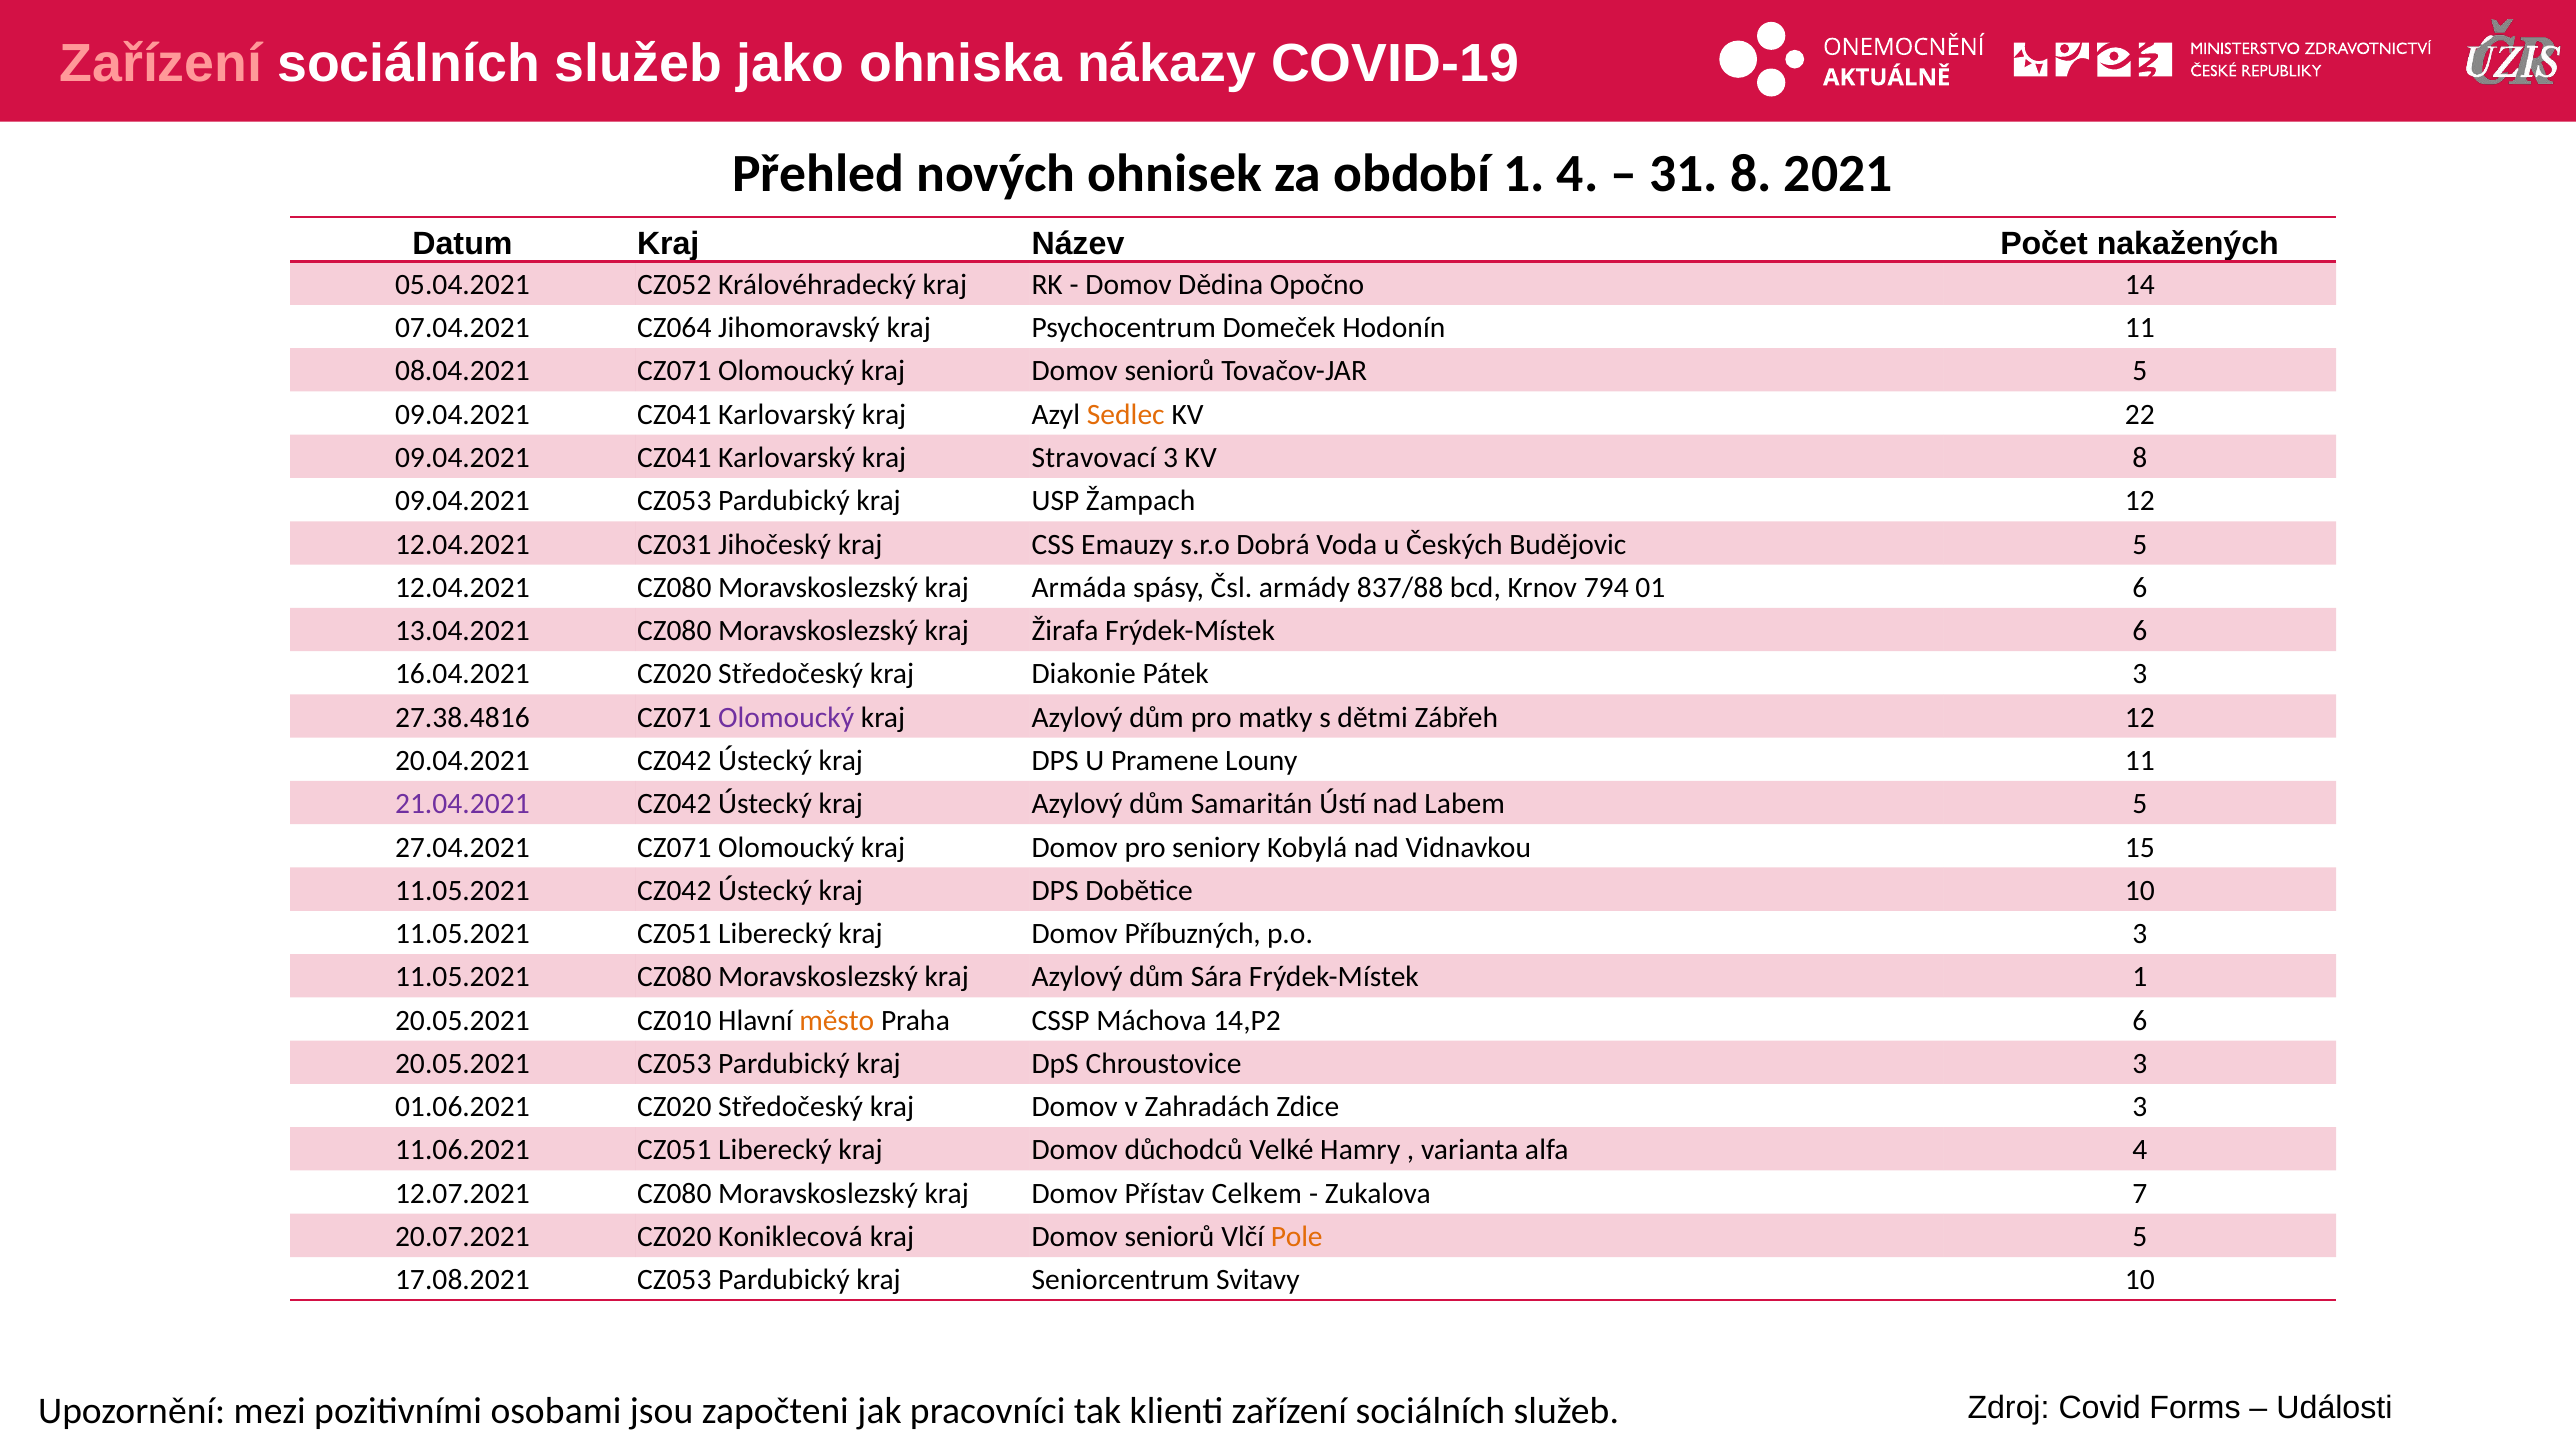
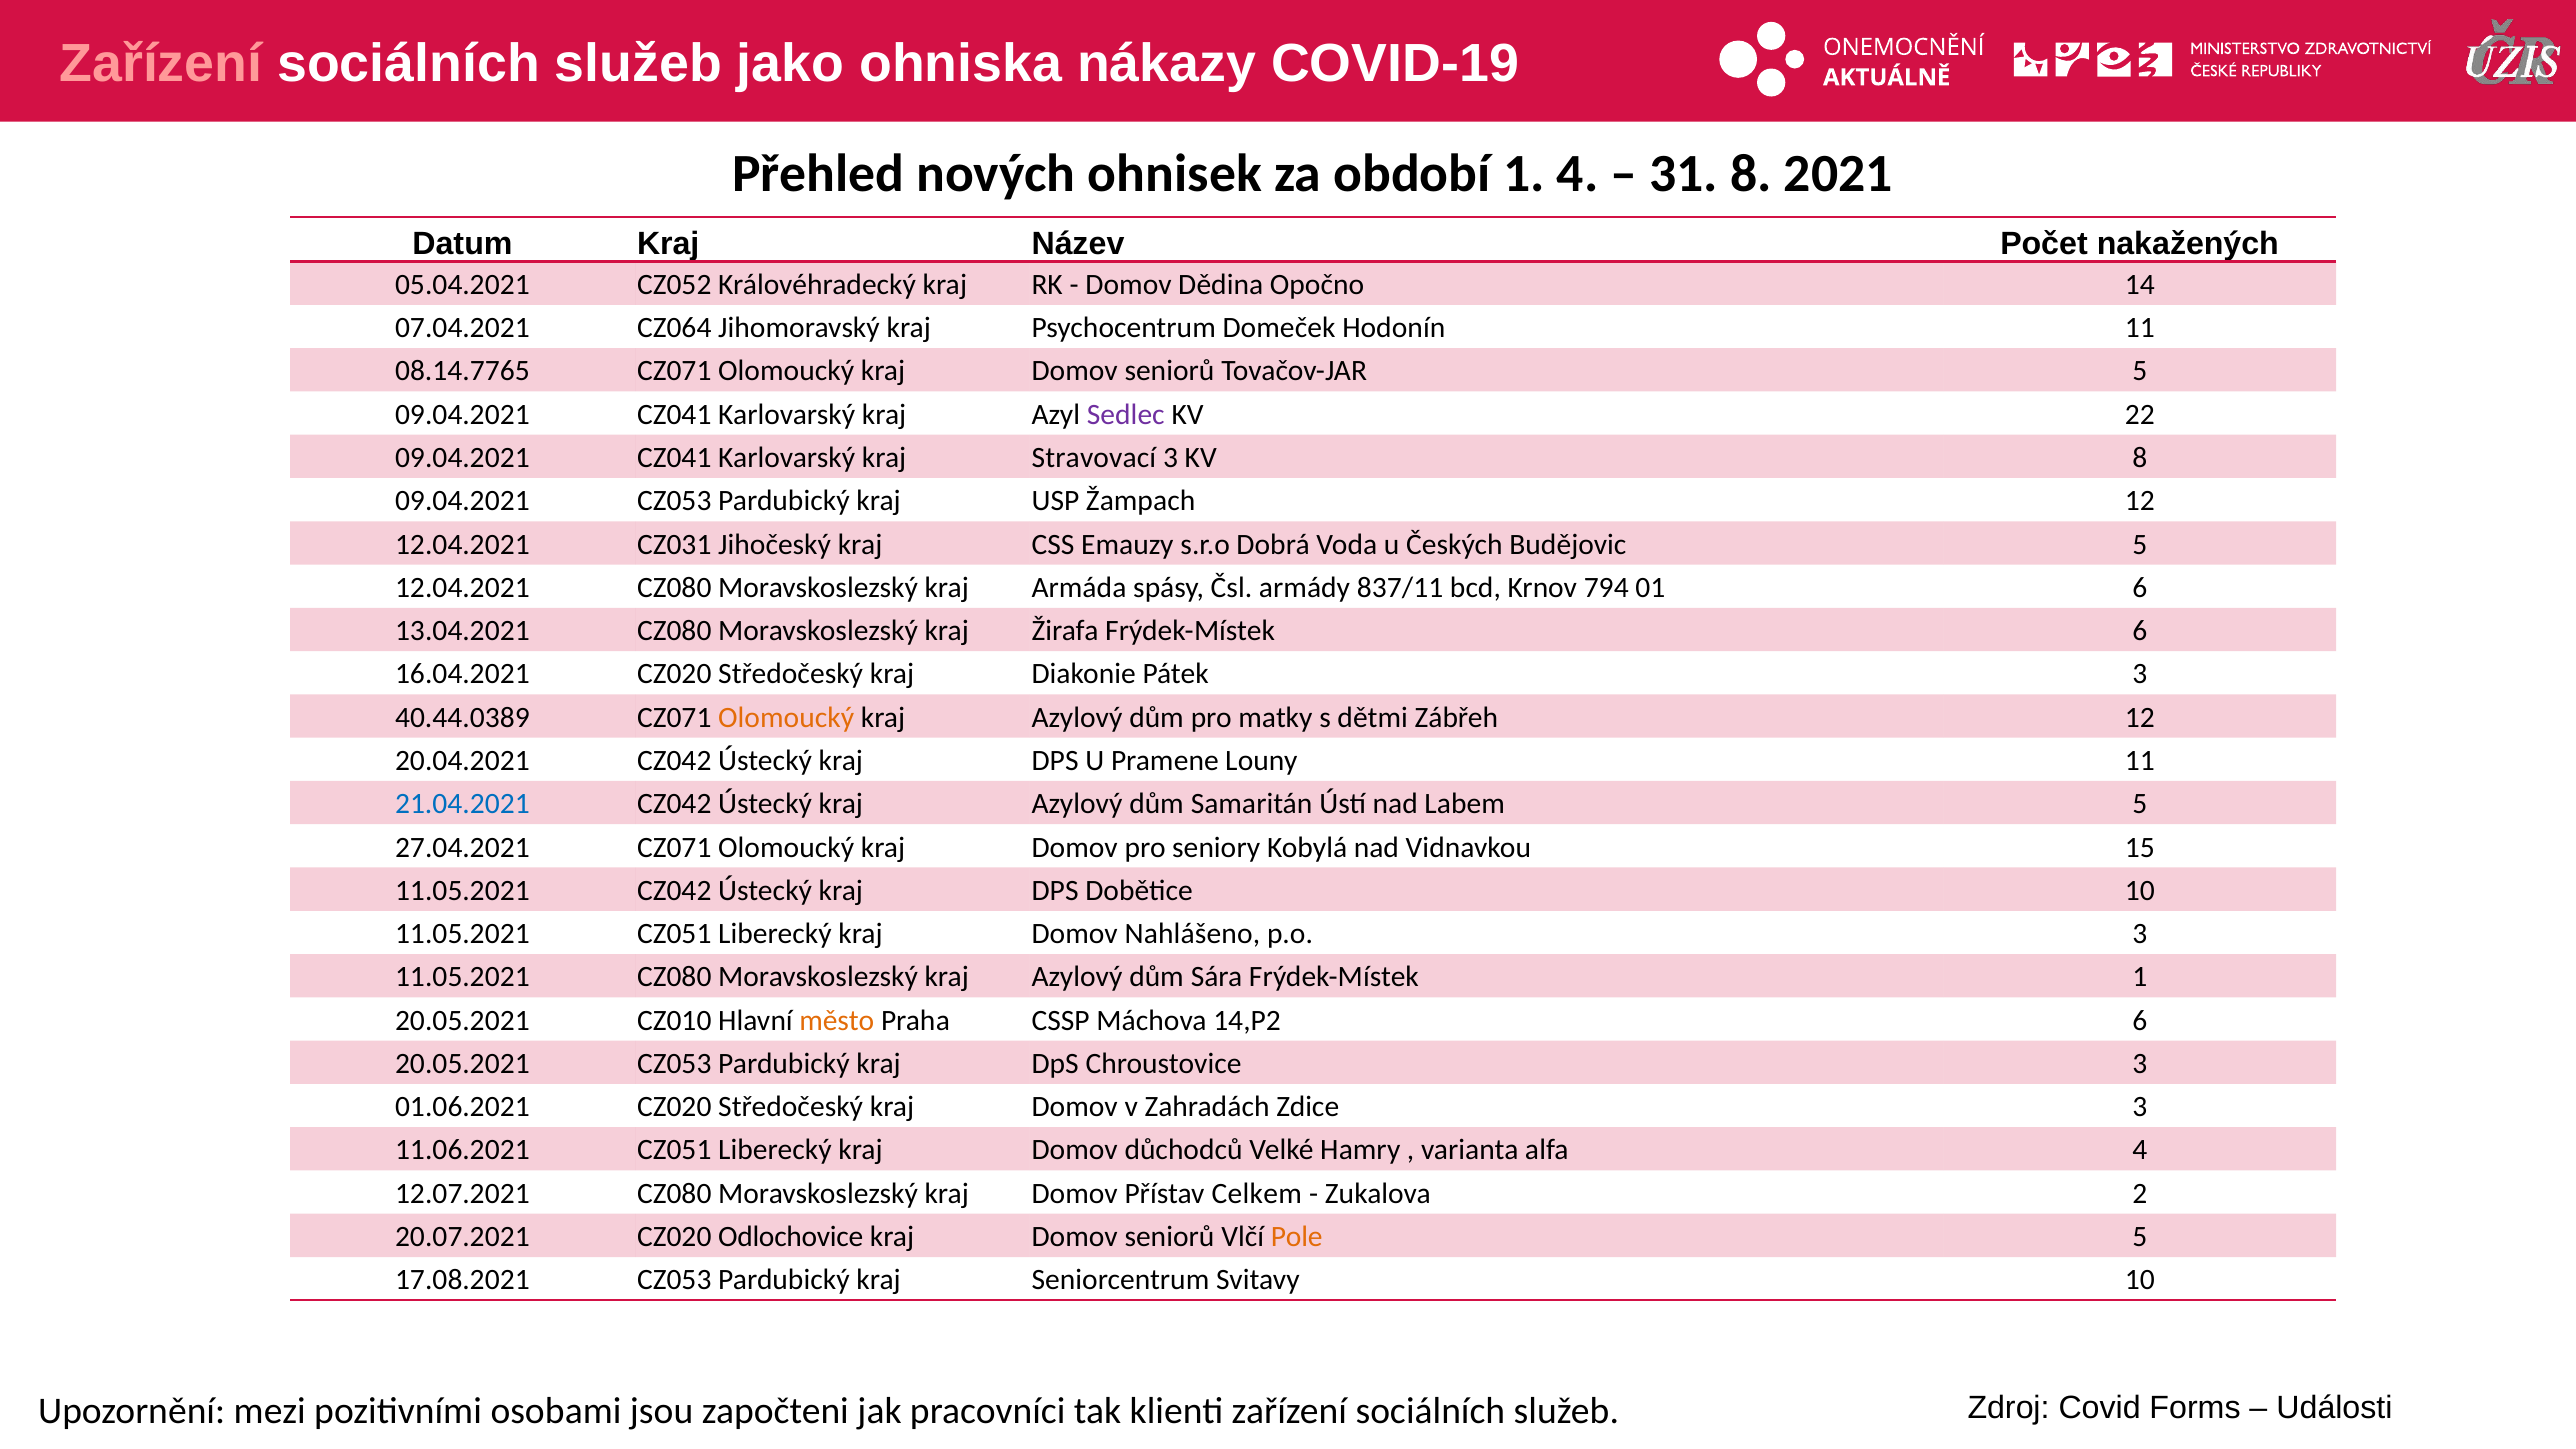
08.04.2021: 08.04.2021 -> 08.14.7765 (462, 371)
Sedlec colour: orange -> purple (1126, 414)
837/88: 837/88 -> 837/11 (1400, 588)
27.38.4816: 27.38.4816 -> 40.44.0389 (462, 717)
Olomoucký colour: purple -> orange (786, 717)
21.04.2021 colour: purple -> blue (462, 804)
Příbuzných: Příbuzných -> Nahlášeno (1192, 934)
7: 7 -> 2 (2140, 1193)
Koniklecová: Koniklecová -> Odlochovice (791, 1237)
